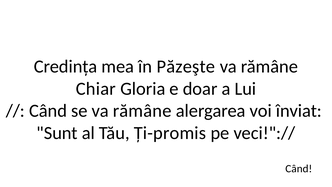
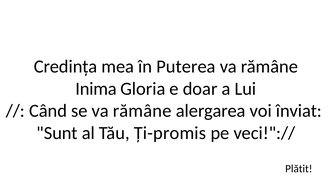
Păzeşte: Păzeşte -> Puterea (186, 66)
Chiar: Chiar -> Inima (96, 89)
Când: Când -> Plătit (299, 168)
